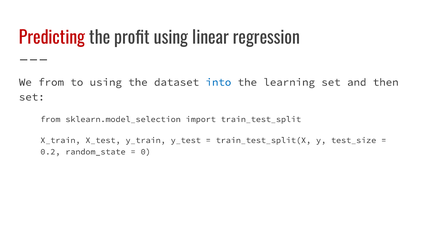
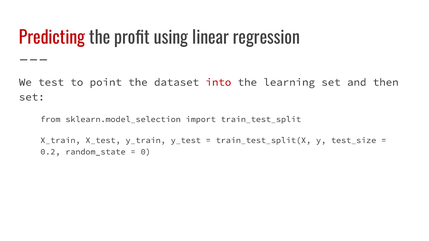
We from: from -> test (51, 82)
to using: using -> point (106, 82)
into colour: blue -> red (218, 82)
